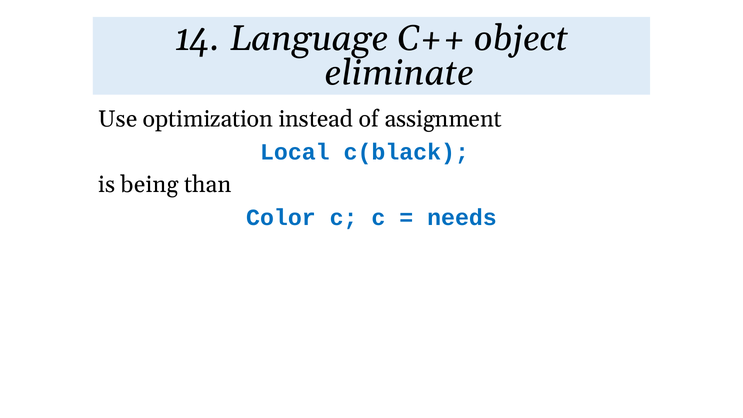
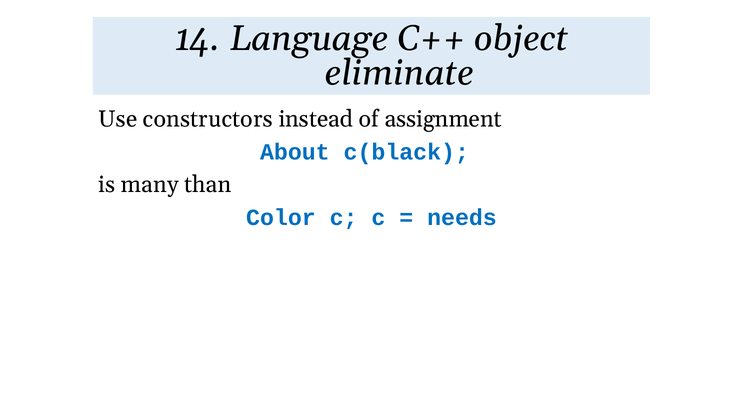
optimization: optimization -> constructors (208, 119)
Local: Local -> About (295, 152)
being: being -> many (150, 185)
